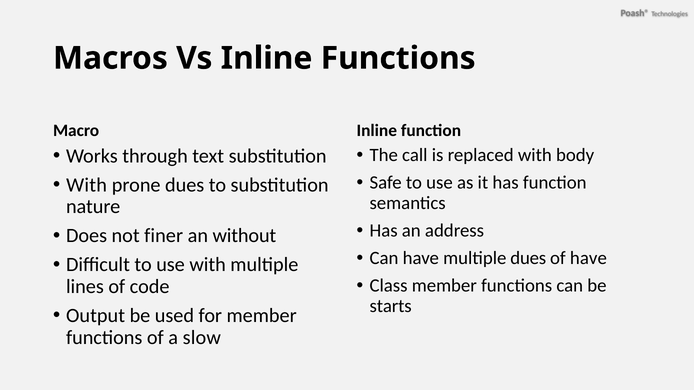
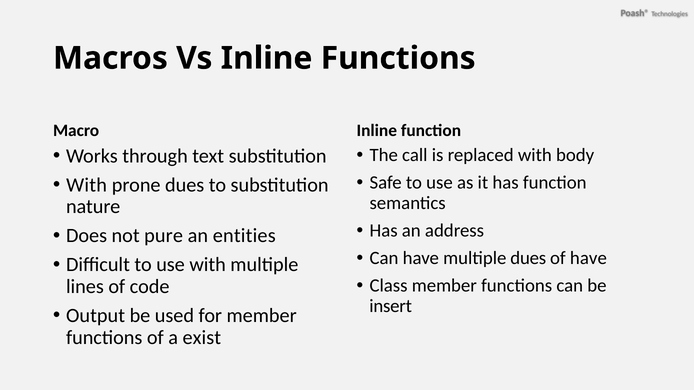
finer: finer -> pure (164, 236)
without: without -> entities (244, 236)
starts: starts -> insert (391, 306)
slow: slow -> exist (202, 338)
